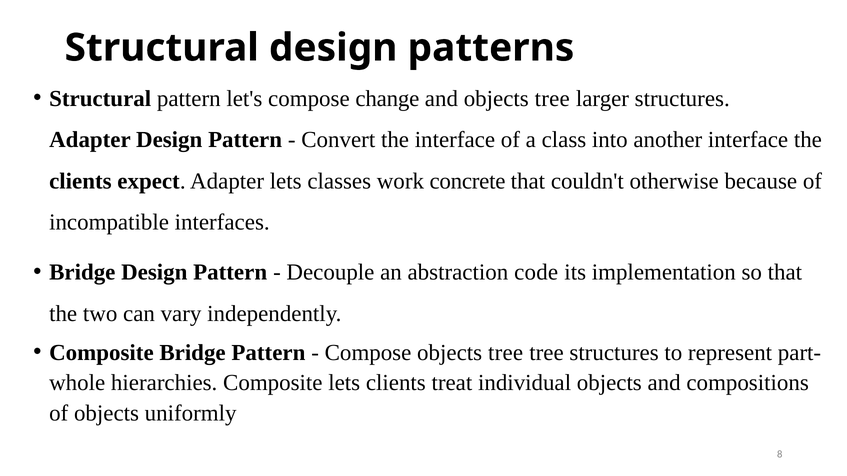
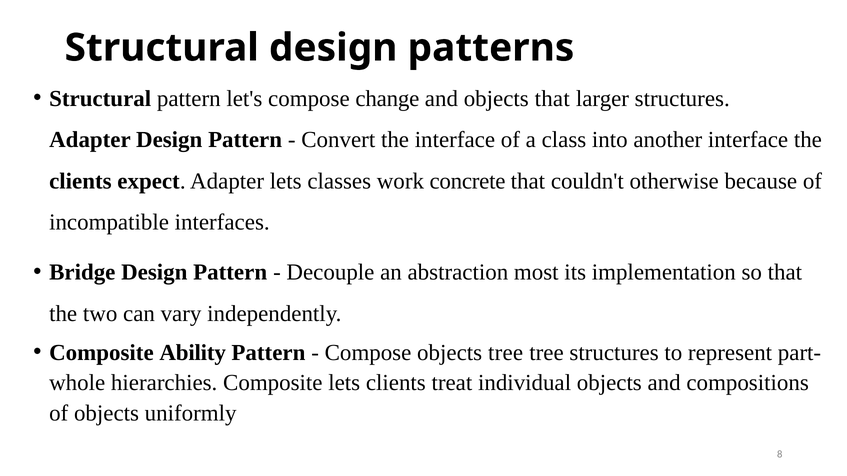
and objects tree: tree -> that (552, 99)
code: code -> most (536, 273)
Composite Bridge: Bridge -> Ability (193, 353)
